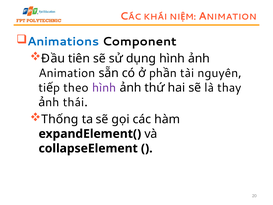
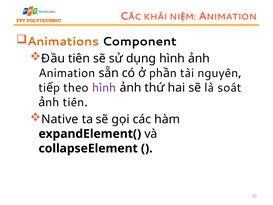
Animations colour: blue -> orange (63, 41)
thay: thay -> soát (229, 88)
thái: thái -> tiên (74, 102)
Thống: Thống -> Native (60, 119)
